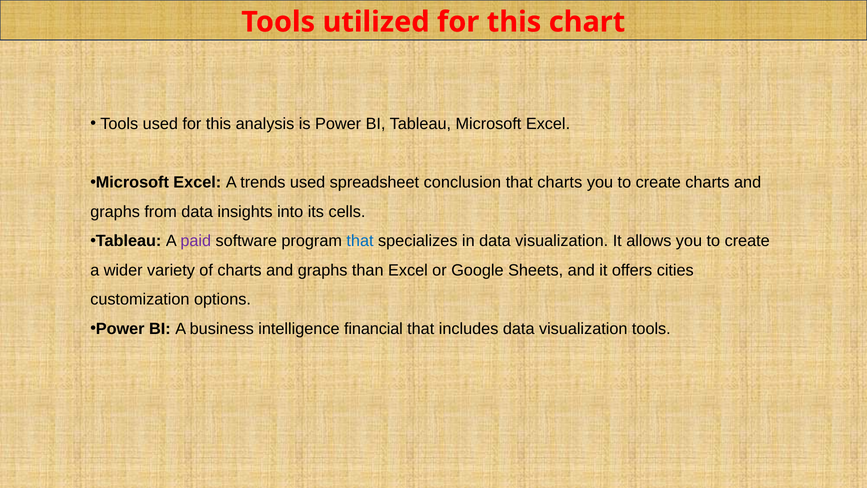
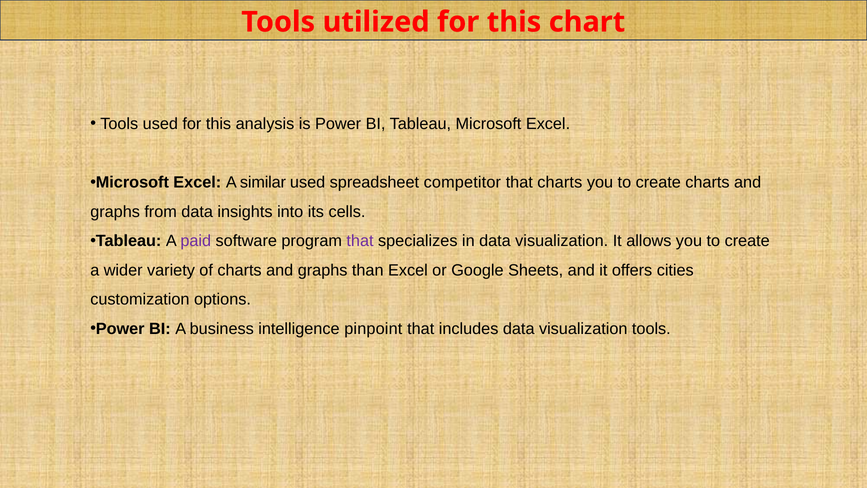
trends: trends -> similar (263, 182)
conclusion: conclusion -> competitor (462, 182)
that colour: blue -> purple (360, 241)
financial: financial -> pinpoint (373, 329)
